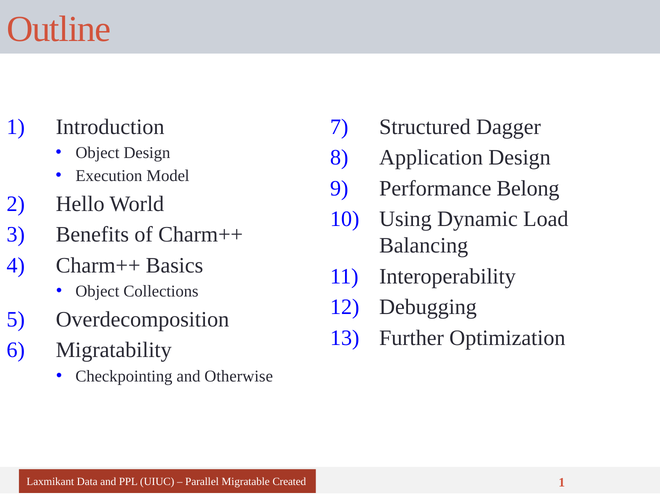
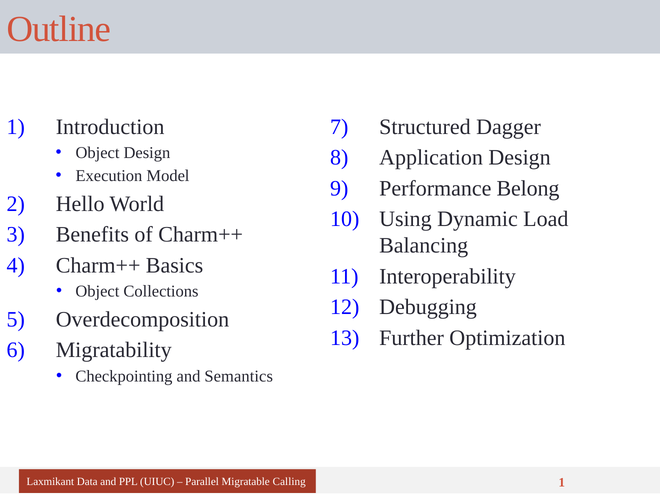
Otherwise: Otherwise -> Semantics (239, 376)
Created: Created -> Calling (289, 482)
